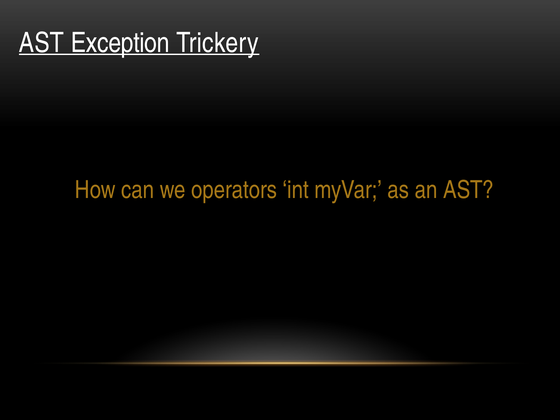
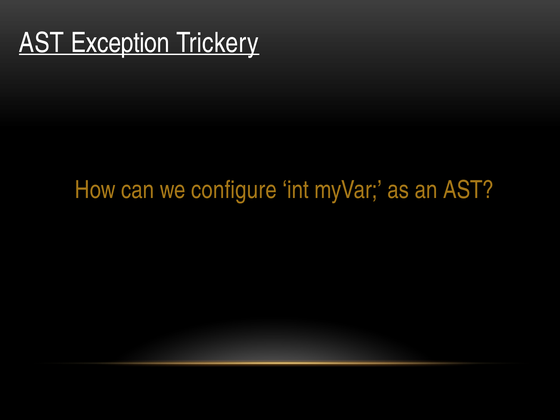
operators: operators -> configure (234, 190)
